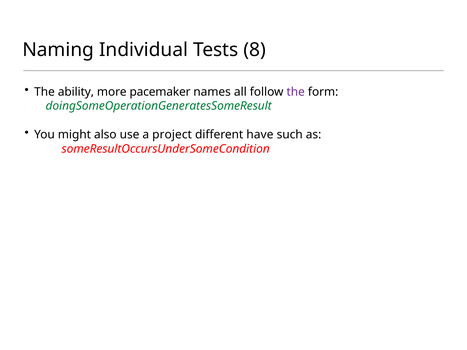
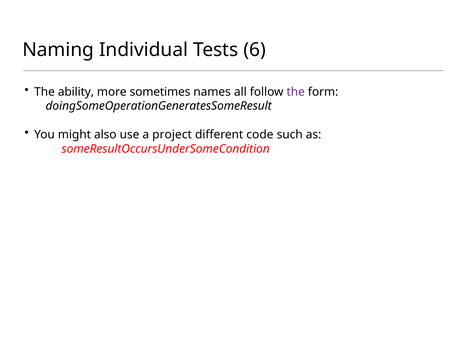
8: 8 -> 6 (255, 50)
pacemaker: pacemaker -> sometimes (160, 92)
doingSomeOperationGeneratesSomeResult colour: green -> black (159, 106)
have: have -> code (260, 135)
